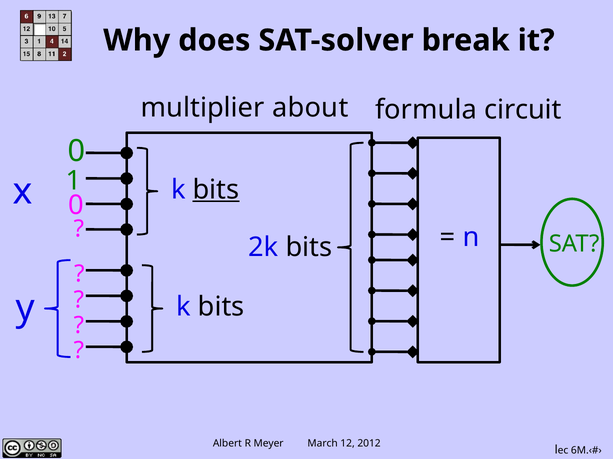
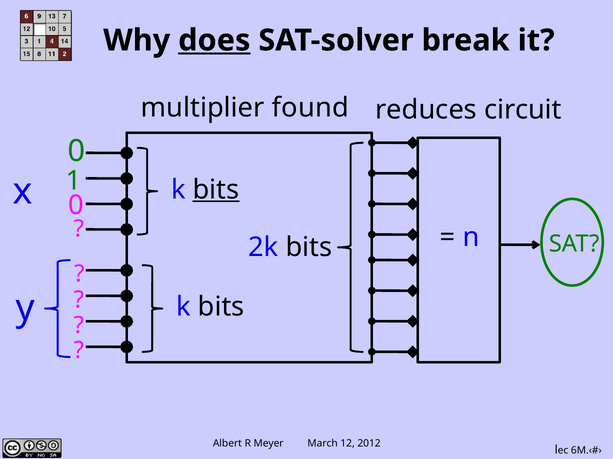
does underline: none -> present (214, 40)
about: about -> found (310, 108)
formula: formula -> reduces (426, 110)
